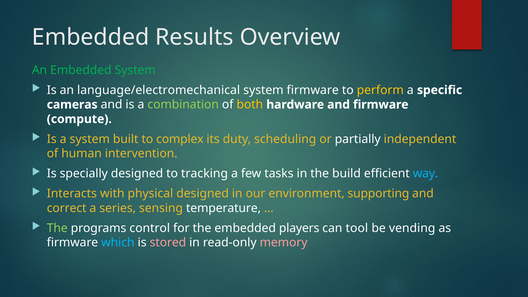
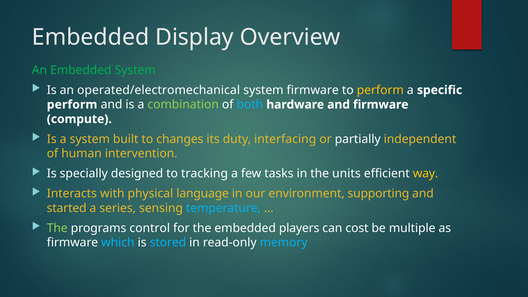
Results: Results -> Display (194, 37)
language/electromechanical: language/electromechanical -> operated/electromechanical (159, 90)
cameras: cameras -> perform (72, 105)
both colour: yellow -> light blue (250, 105)
complex: complex -> changes (180, 139)
scheduling: scheduling -> interfacing (285, 139)
build: build -> units (346, 174)
way colour: light blue -> yellow (426, 174)
physical designed: designed -> language (203, 194)
correct: correct -> started (67, 208)
temperature colour: white -> light blue (223, 208)
tool: tool -> cost (357, 228)
vending: vending -> multiple (412, 228)
stored colour: pink -> light blue (168, 243)
memory colour: pink -> light blue (284, 243)
